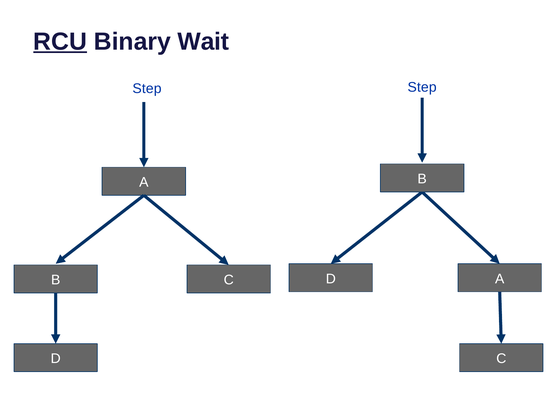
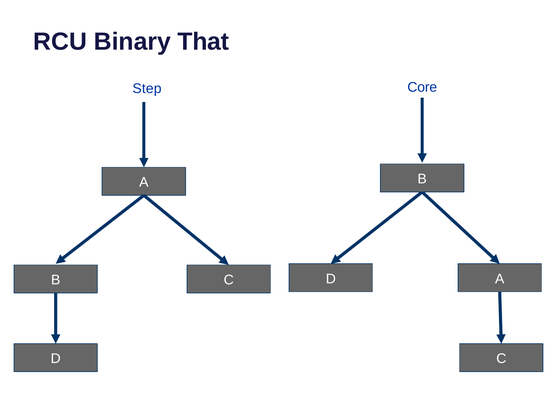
RCU underline: present -> none (60, 42)
Wait: Wait -> That (203, 42)
Step: Step -> Core (422, 87)
